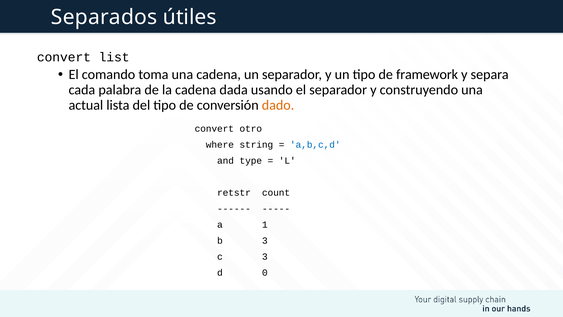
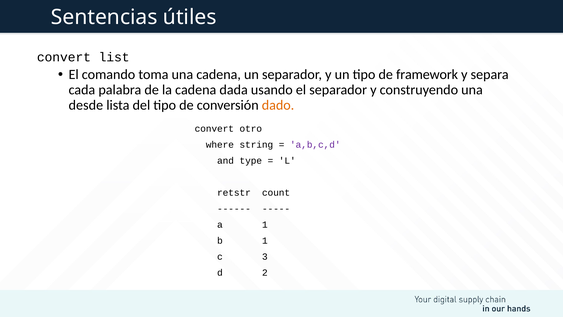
Separados: Separados -> Sentencias (104, 17)
actual: actual -> desde (86, 105)
a,b,c,d colour: blue -> purple (315, 145)
b 3: 3 -> 1 (265, 241)
0: 0 -> 2 (265, 273)
